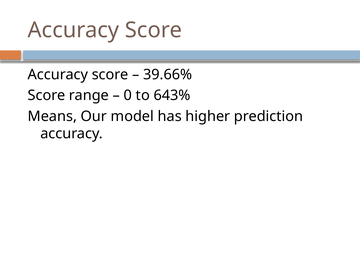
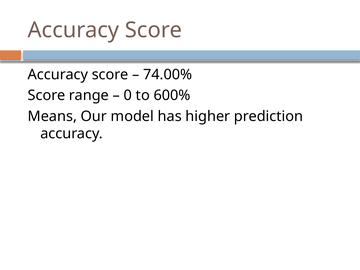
39.66%: 39.66% -> 74.00% (168, 74)
643%: 643% -> 600% (172, 95)
